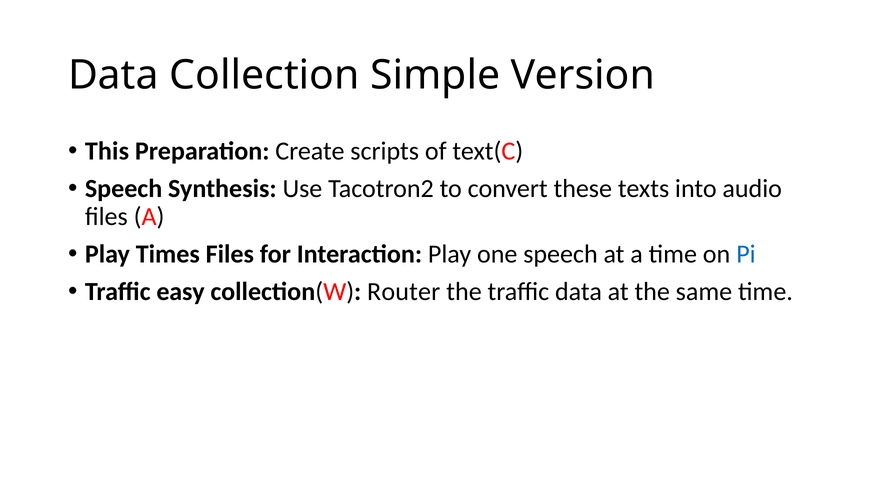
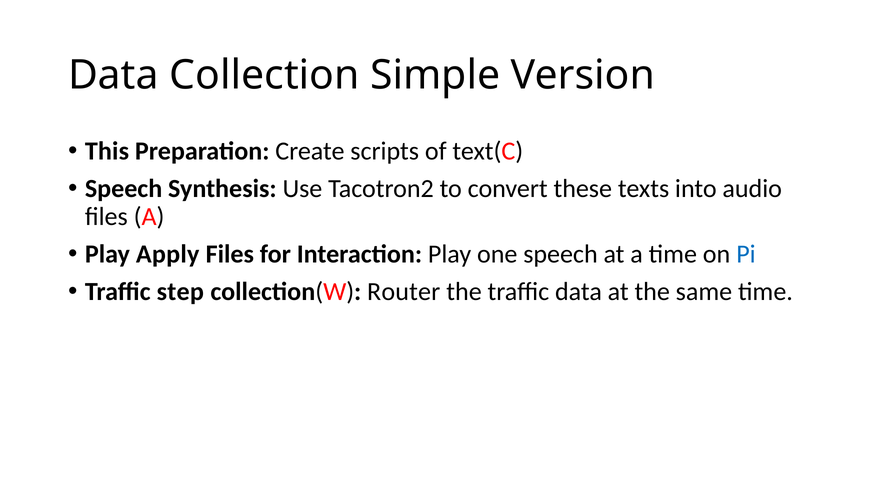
Times: Times -> Apply (168, 254)
easy: easy -> step (180, 292)
